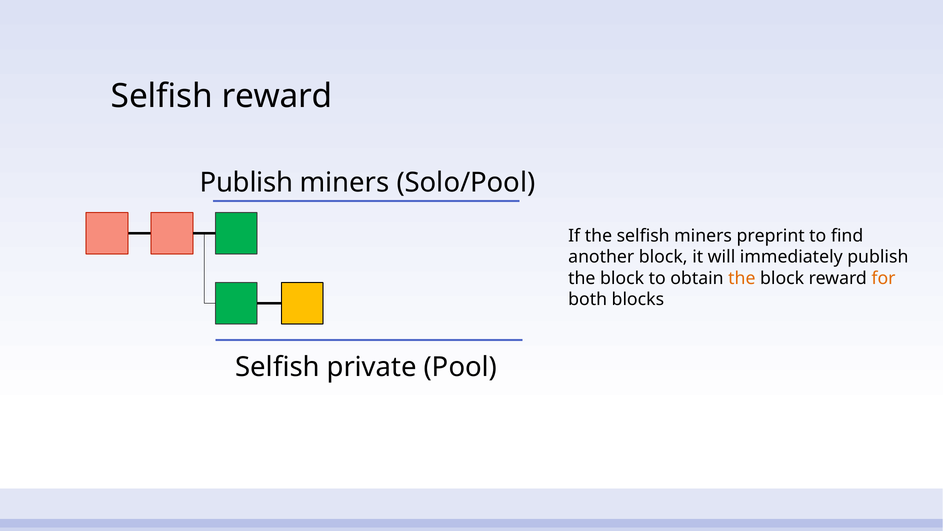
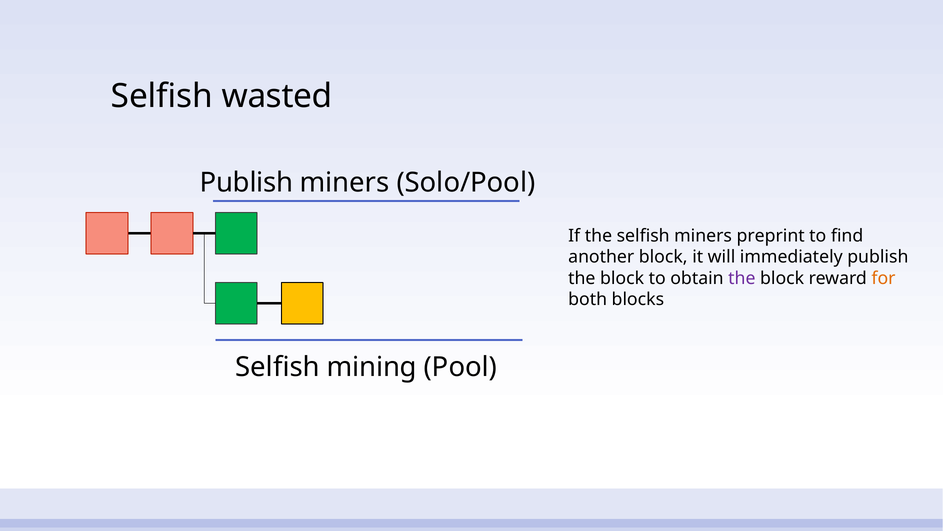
Selfish reward: reward -> wasted (277, 96)
the colour: orange -> purple (742, 278)
private: private -> mining (372, 367)
